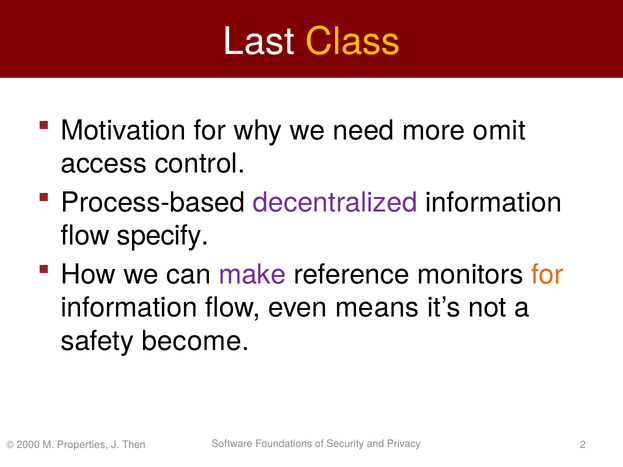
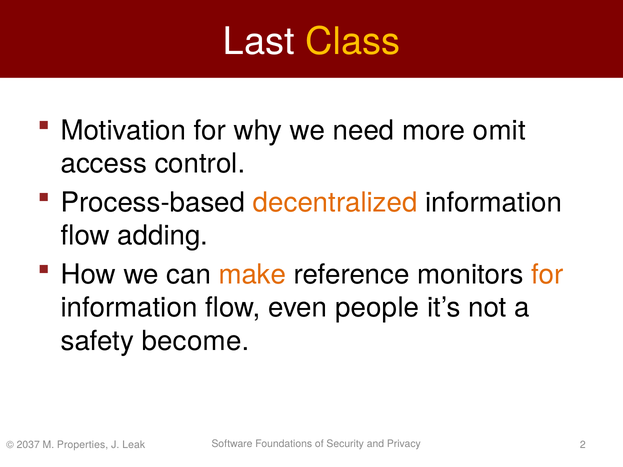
decentralized colour: purple -> orange (335, 203)
specify: specify -> adding (163, 236)
make colour: purple -> orange (252, 275)
means: means -> people (377, 308)
2000: 2000 -> 2037 (28, 445)
Then: Then -> Leak (134, 445)
